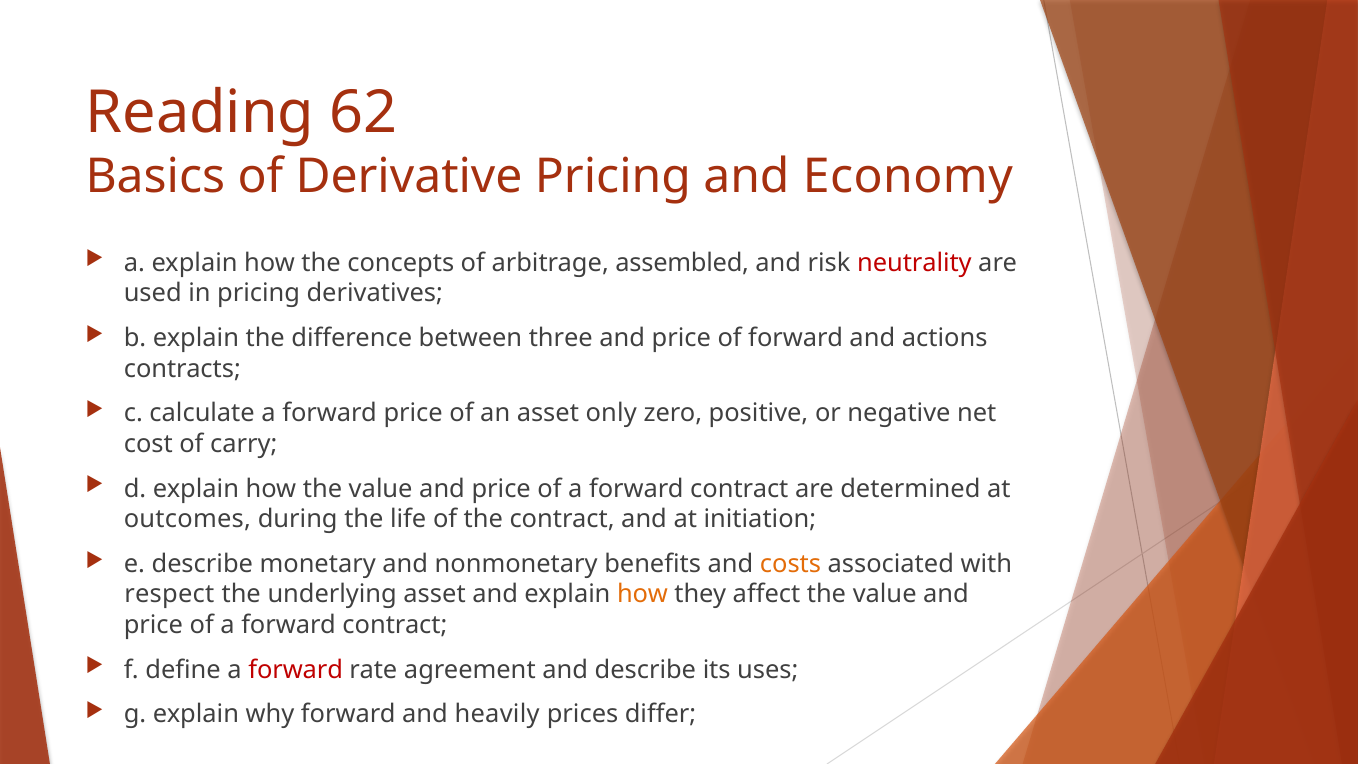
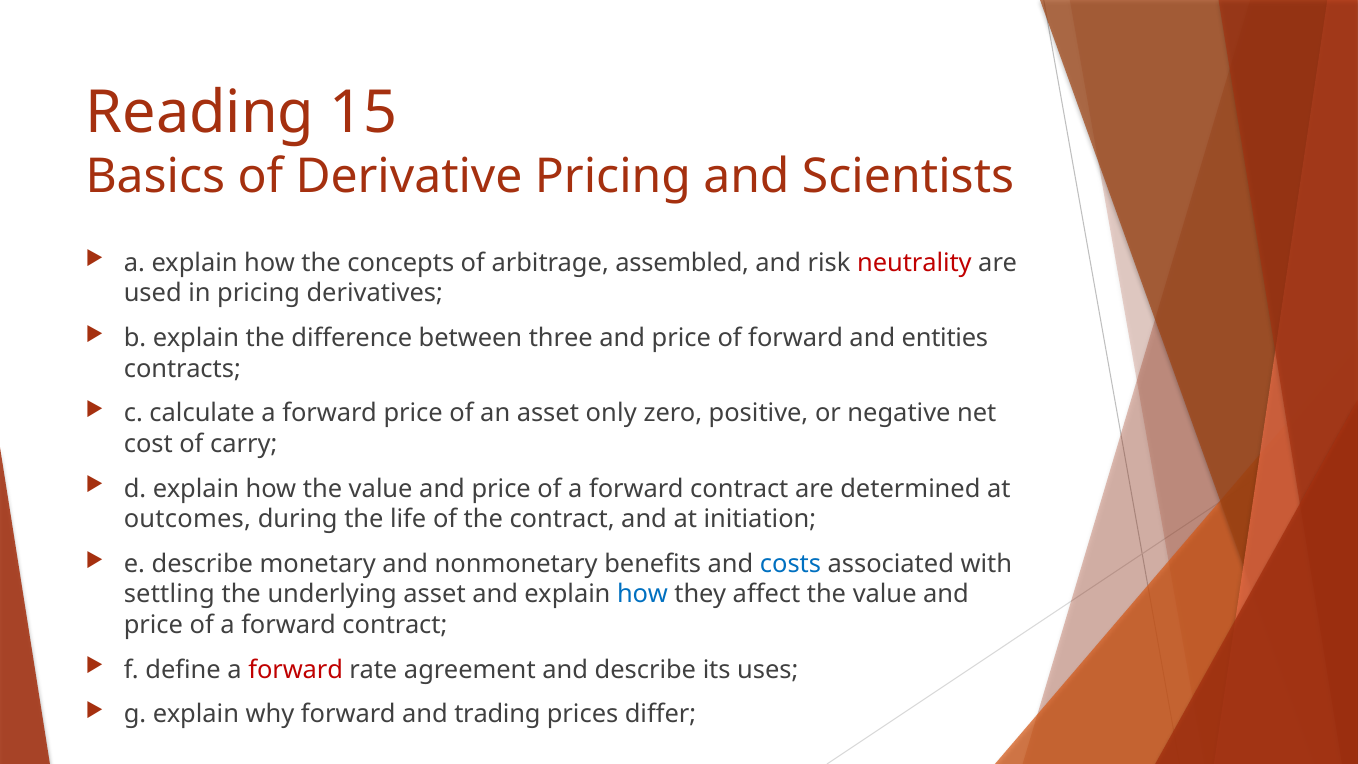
62: 62 -> 15 (364, 113)
Economy: Economy -> Scientists (908, 176)
actions: actions -> entities (945, 338)
costs colour: orange -> blue (790, 564)
respect: respect -> settling (169, 594)
how colour: orange -> blue (643, 594)
heavily: heavily -> trading (497, 714)
